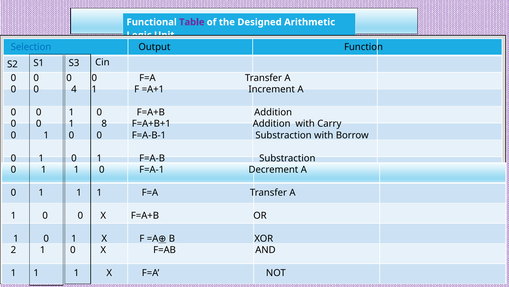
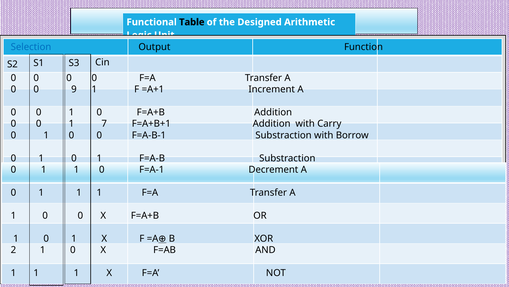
Table colour: purple -> black (192, 22)
4: 4 -> 9 (74, 89)
8: 8 -> 7 (104, 123)
